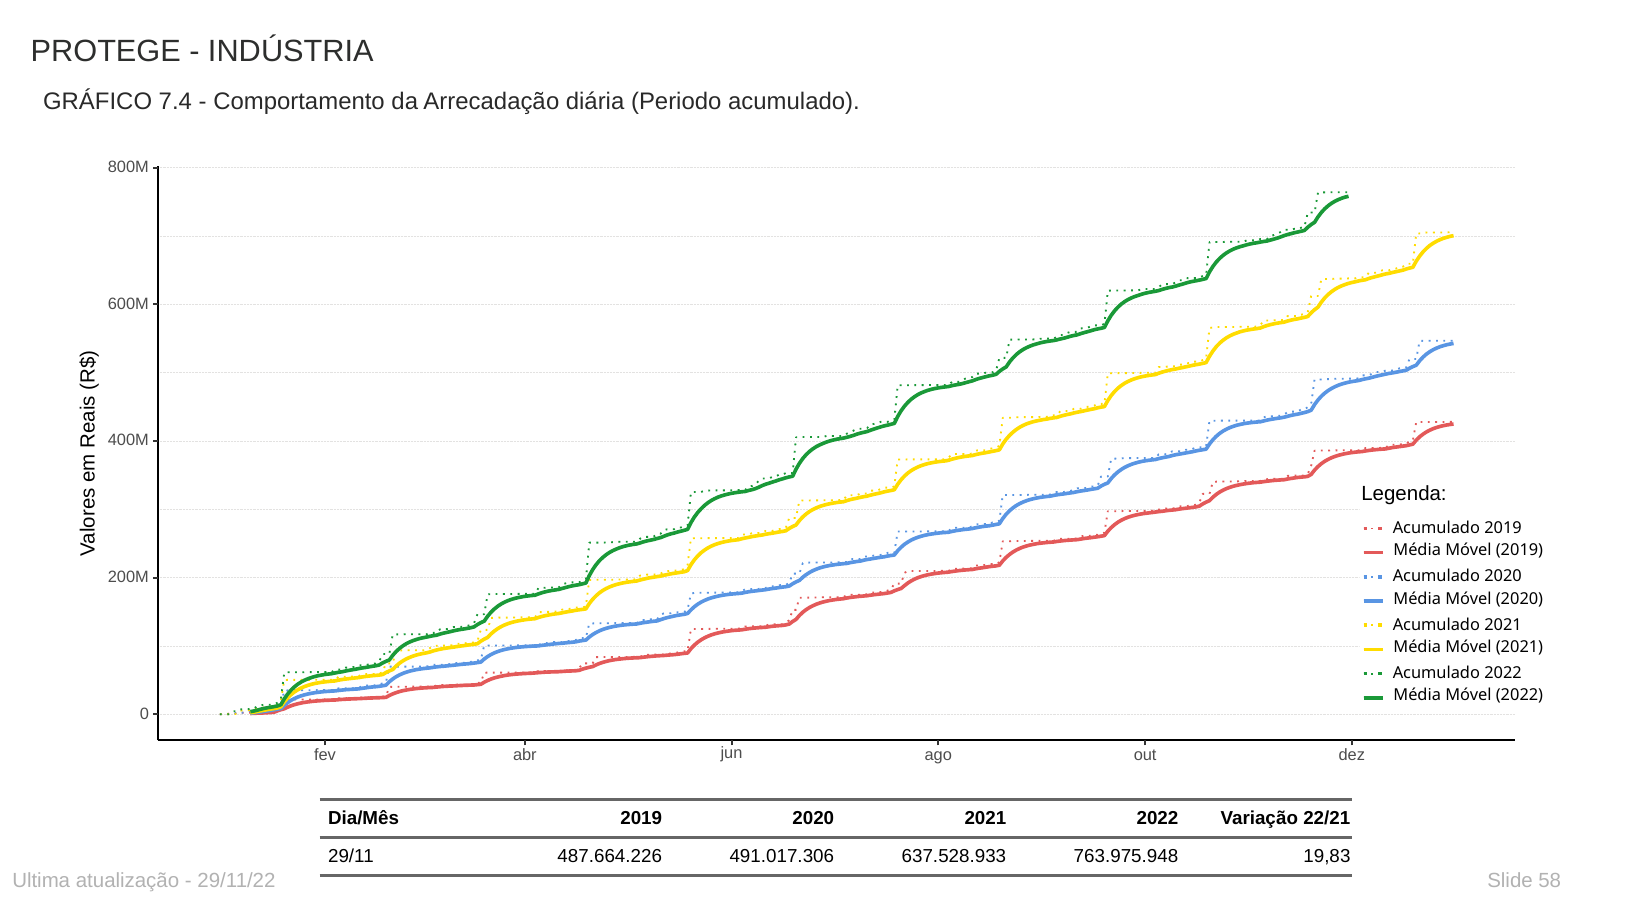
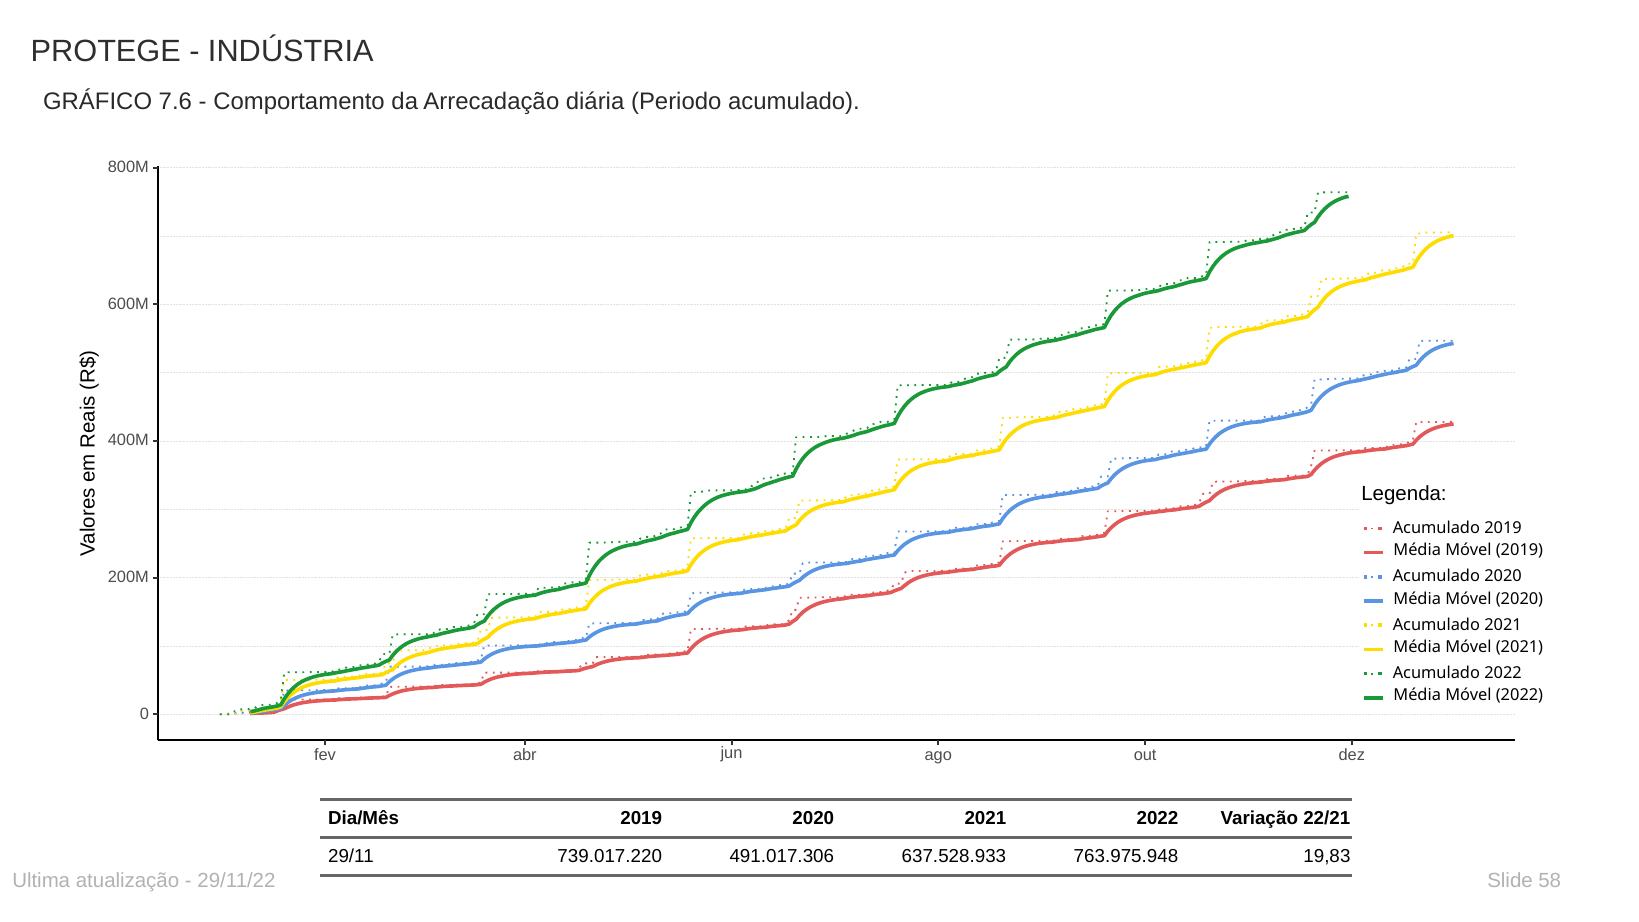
7.4: 7.4 -> 7.6 (175, 102)
487.664.226: 487.664.226 -> 739.017.220 (610, 856)
